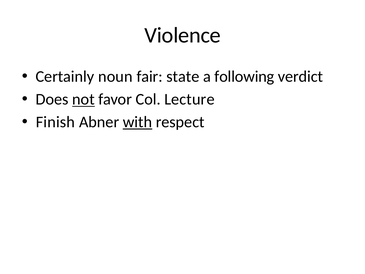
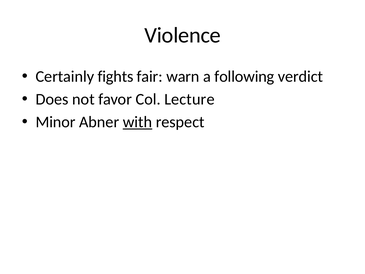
noun: noun -> fights (116, 77)
state: state -> warn (183, 77)
not underline: present -> none (83, 99)
Finish: Finish -> Minor (56, 122)
